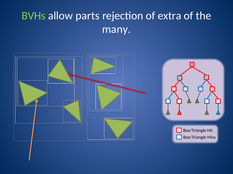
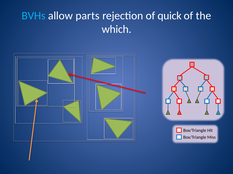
BVHs colour: light green -> light blue (34, 16)
extra: extra -> quick (170, 16)
many: many -> which (117, 29)
